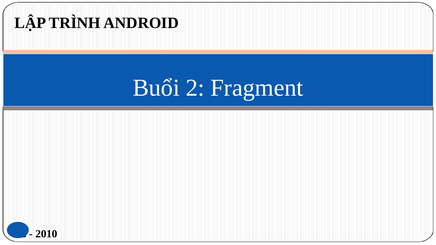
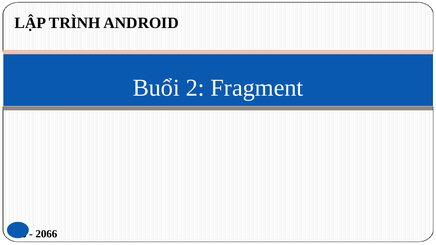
2010: 2010 -> 2066 (46, 234)
